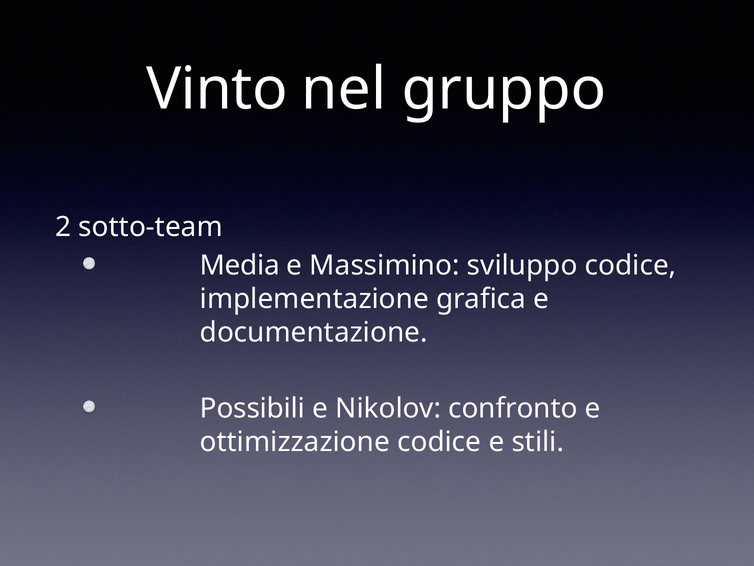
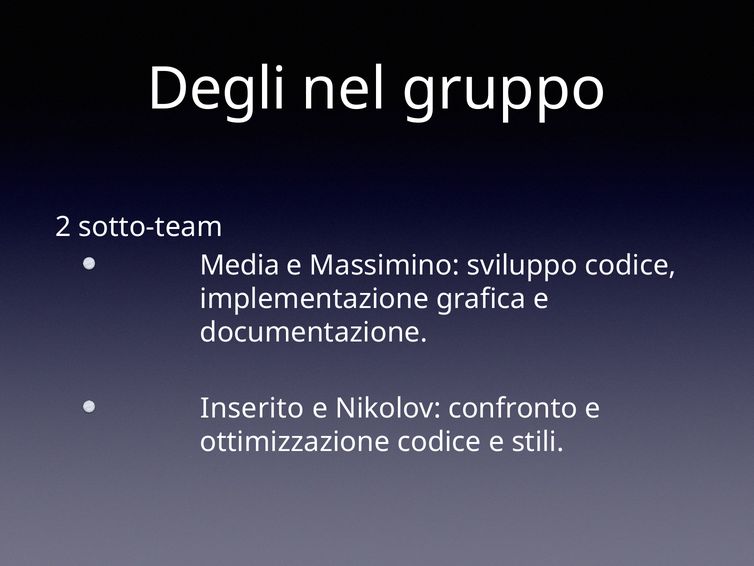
Vinto: Vinto -> Degli (217, 89)
Possibili: Possibili -> Inserito (252, 408)
